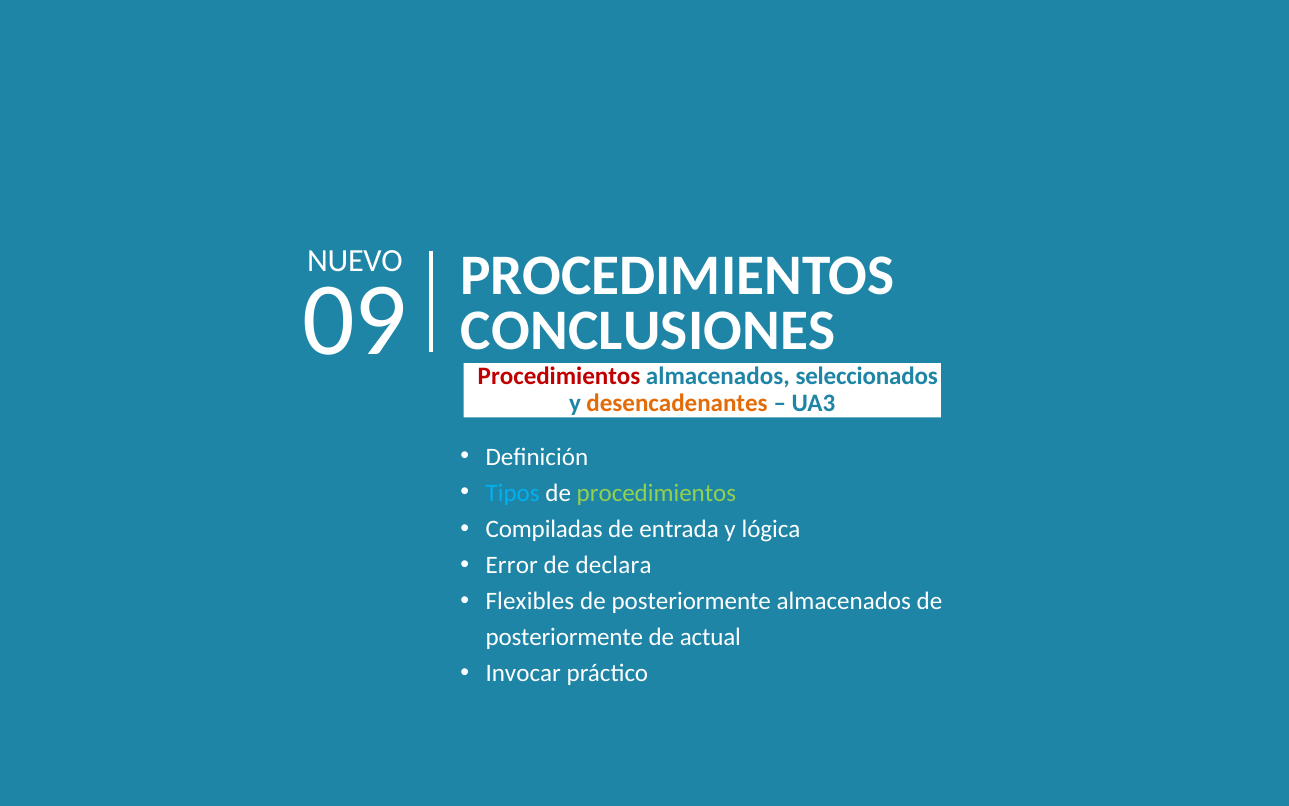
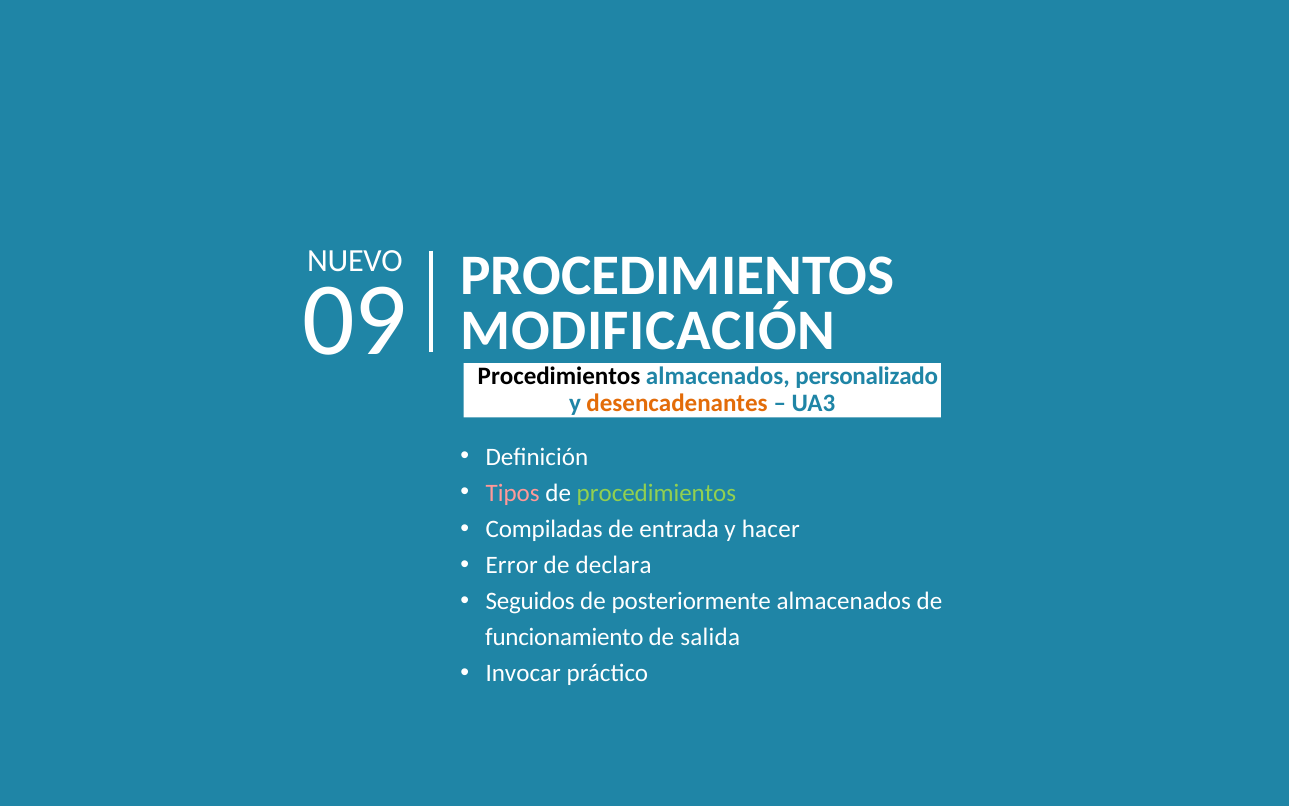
CONCLUSIONES: CONCLUSIONES -> MODIFICACIÓN (648, 331)
Procedimientos colour: red -> black (559, 376)
seleccionados: seleccionados -> personalizado (867, 376)
Tipos colour: light blue -> pink (513, 493)
lógica: lógica -> hacer (771, 529)
Flexibles: Flexibles -> Seguidos (530, 601)
posteriormente: posteriormente -> funcionamiento (564, 637)
actual: actual -> salida (710, 637)
